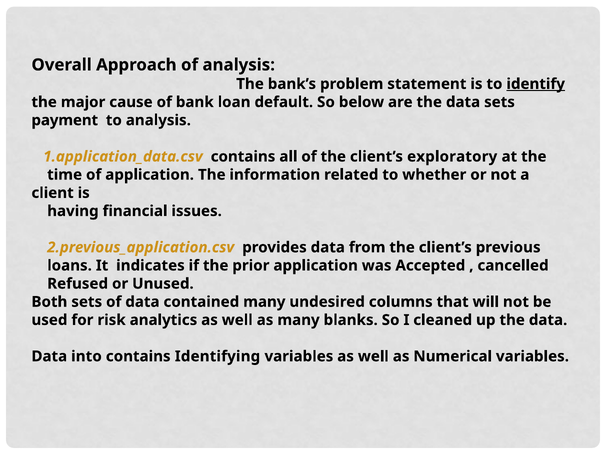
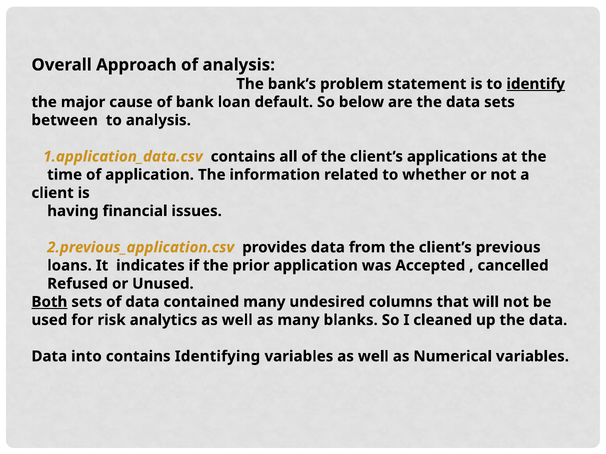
payment: payment -> between (65, 120)
exploratory: exploratory -> applications (452, 157)
Both underline: none -> present (49, 302)
